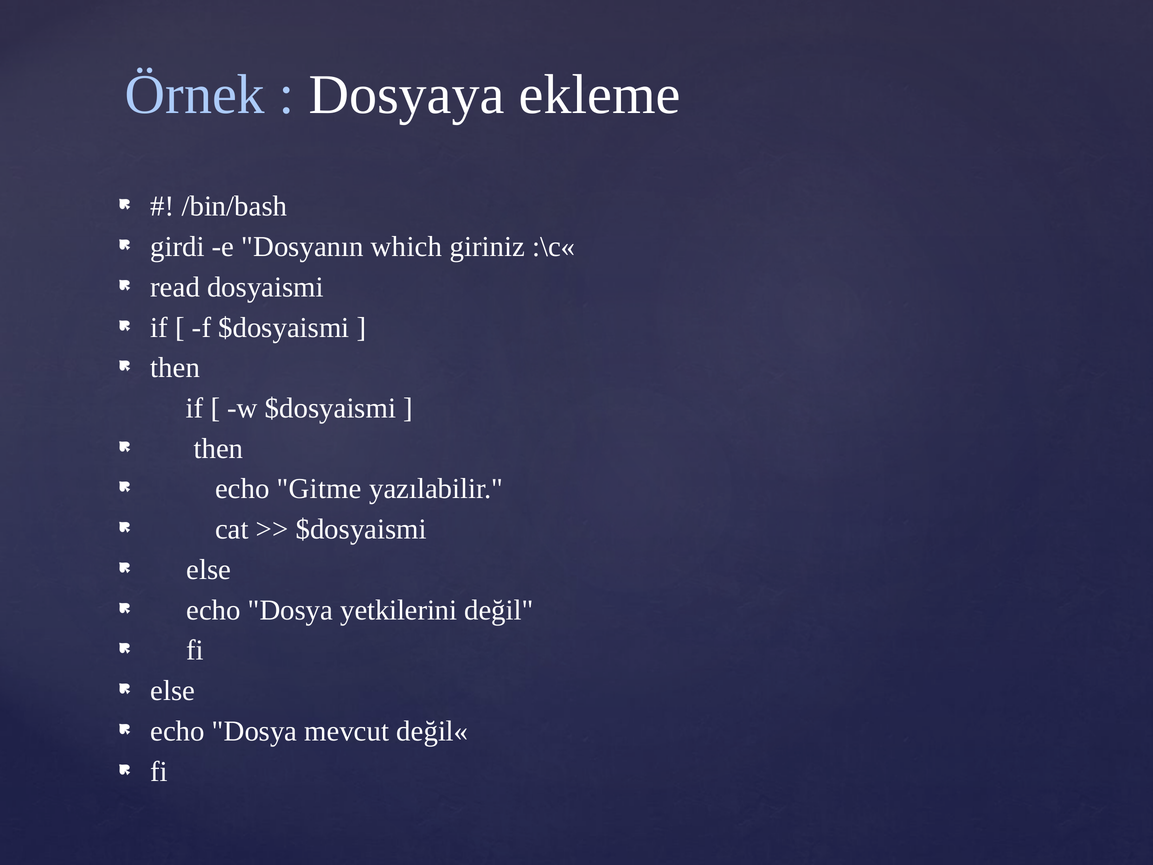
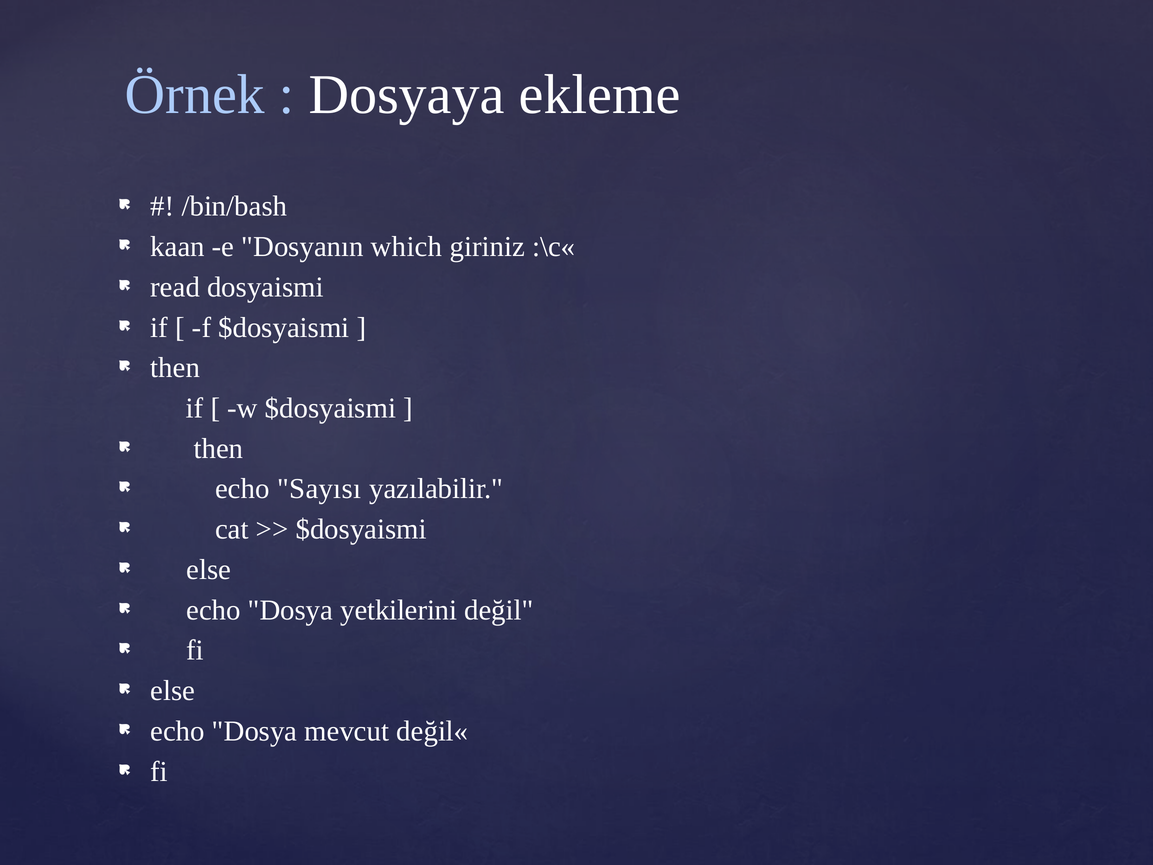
girdi: girdi -> kaan (178, 247)
Gitme: Gitme -> Sayısı (319, 489)
